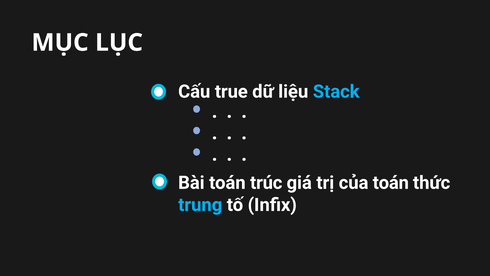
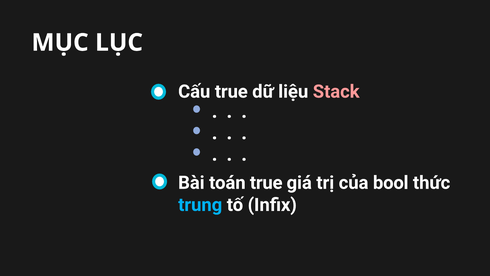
Stack colour: light blue -> pink (336, 91)
toán trúc: trúc -> true (266, 183)
của toán: toán -> bool (391, 183)
